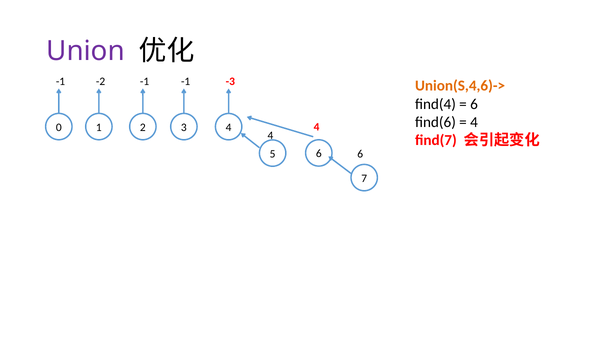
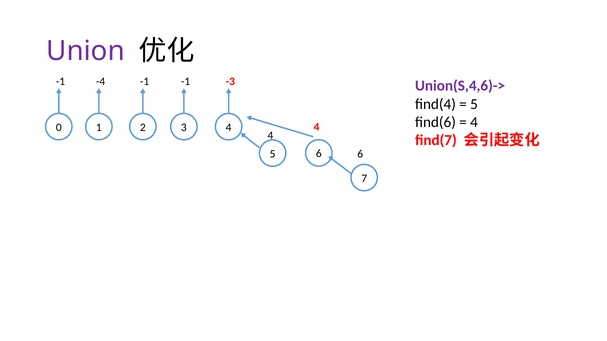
-2: -2 -> -4 (101, 82)
Union(S,4,6)-> colour: orange -> purple (460, 86)
6: 6 -> 5 (474, 104)
